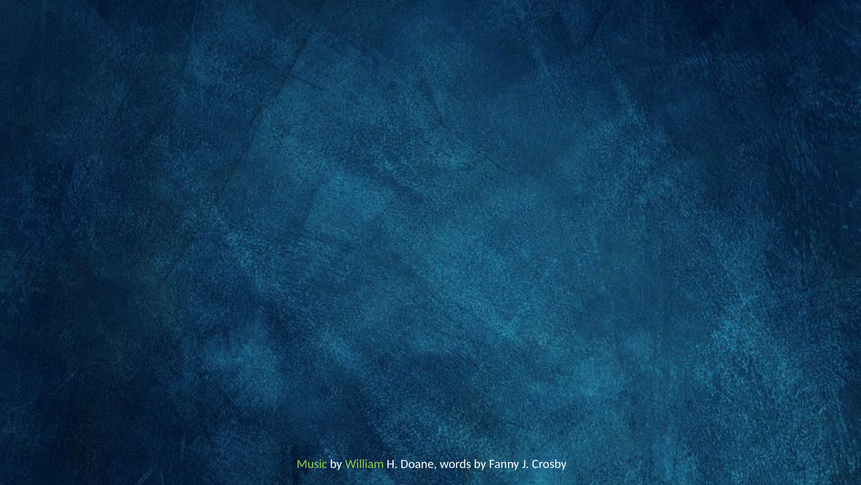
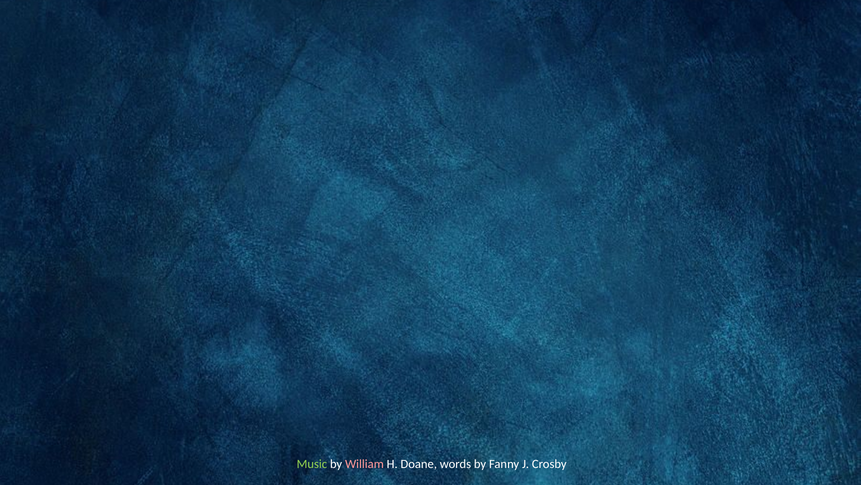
William colour: light green -> pink (364, 464)
